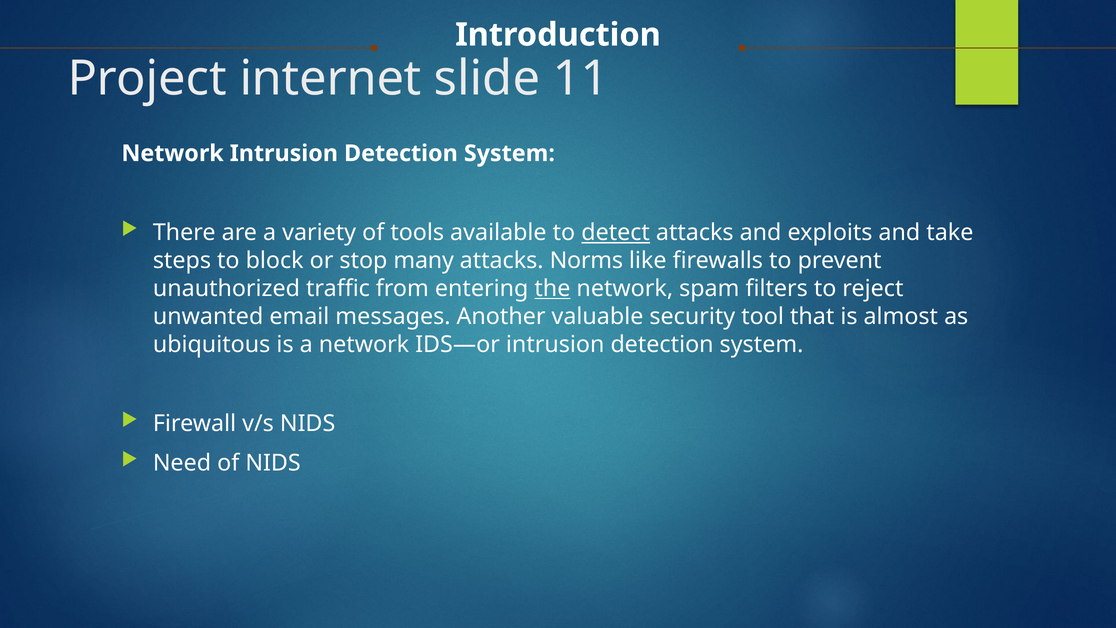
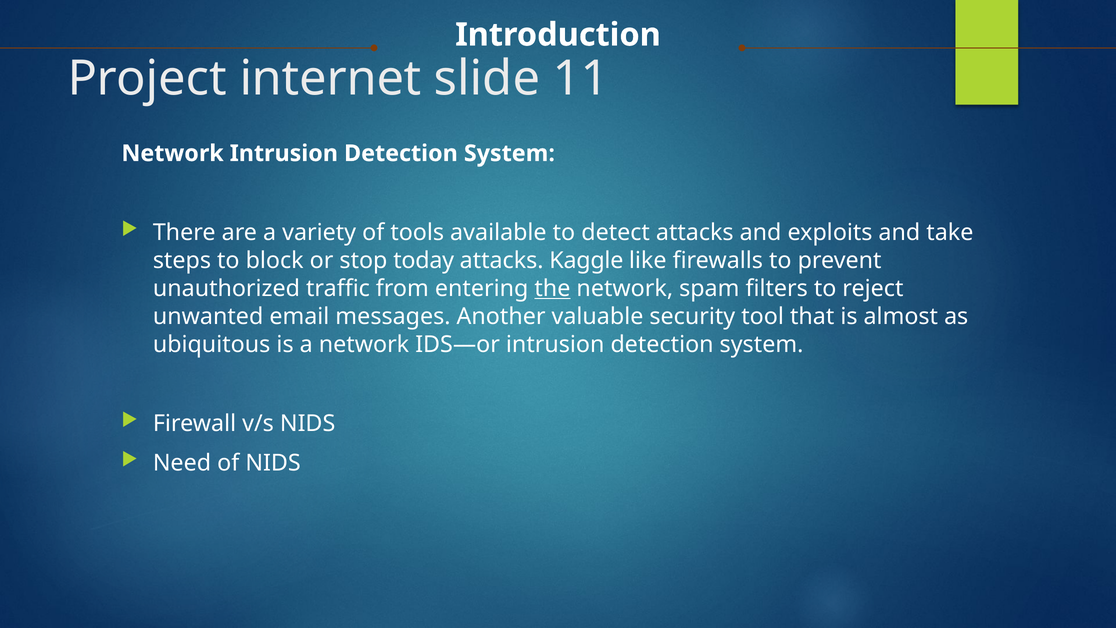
detect underline: present -> none (616, 233)
many: many -> today (424, 260)
Norms: Norms -> Kaggle (586, 260)
